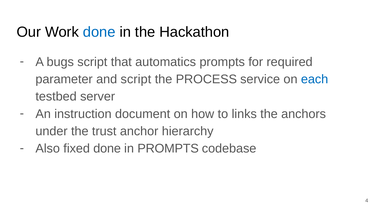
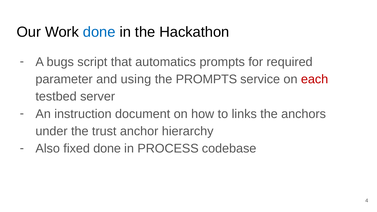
and script: script -> using (136, 79)
the PROCESS: PROCESS -> PROMPTS (206, 79)
each colour: blue -> red (315, 79)
in PROMPTS: PROMPTS -> PROCESS (168, 149)
